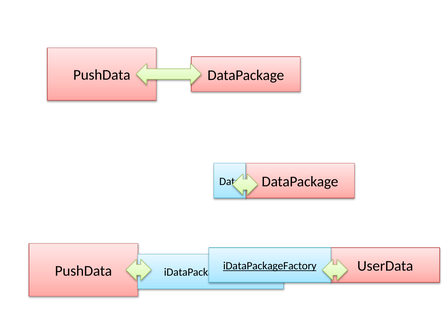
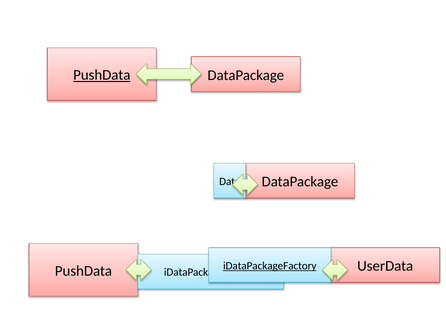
PushData underline: none -> present (102, 75)
